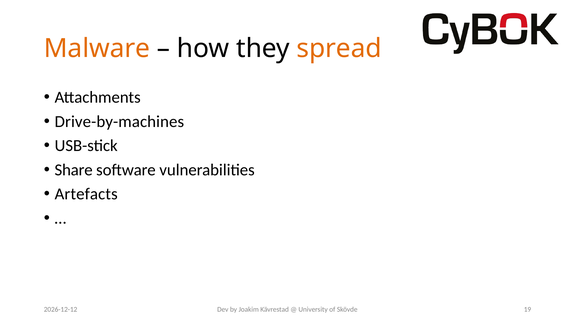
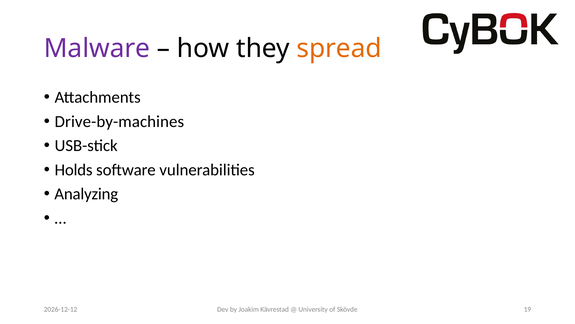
Malware colour: orange -> purple (97, 48)
Share: Share -> Holds (74, 170)
Artefacts: Artefacts -> Analyzing (86, 194)
